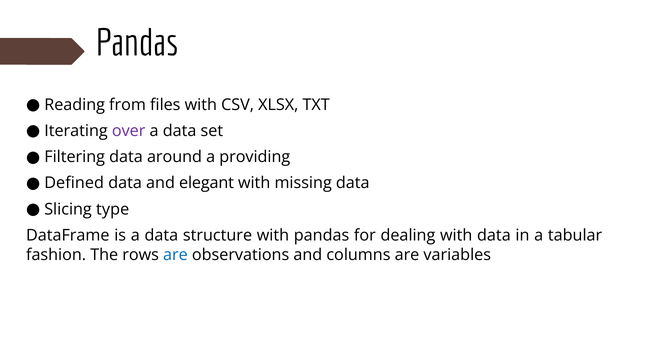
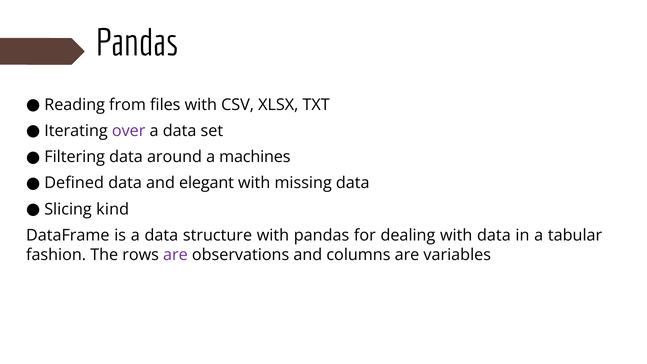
providing: providing -> machines (255, 157)
type: type -> kind (113, 209)
are colour: blue -> purple (175, 255)
